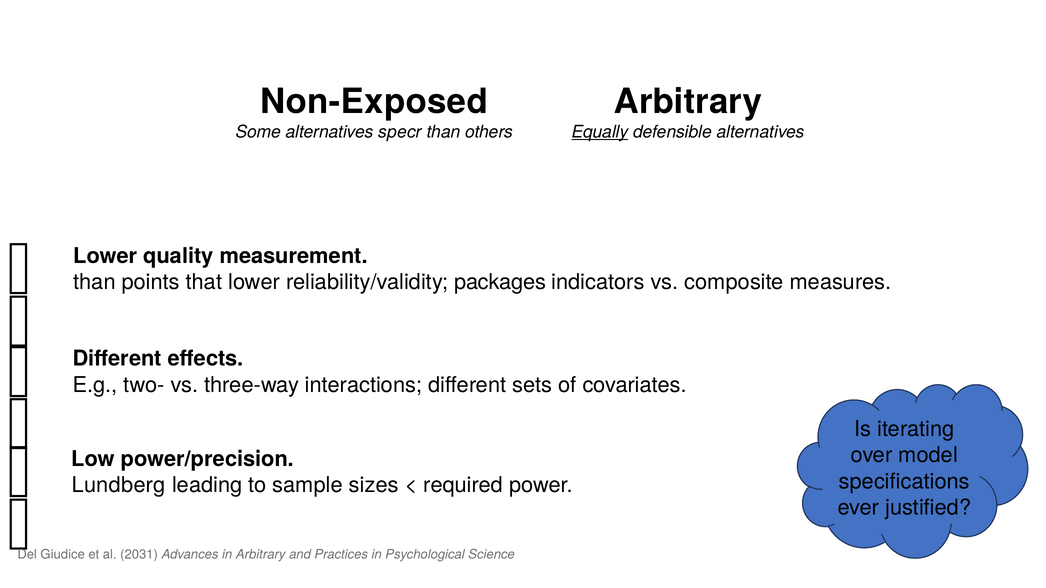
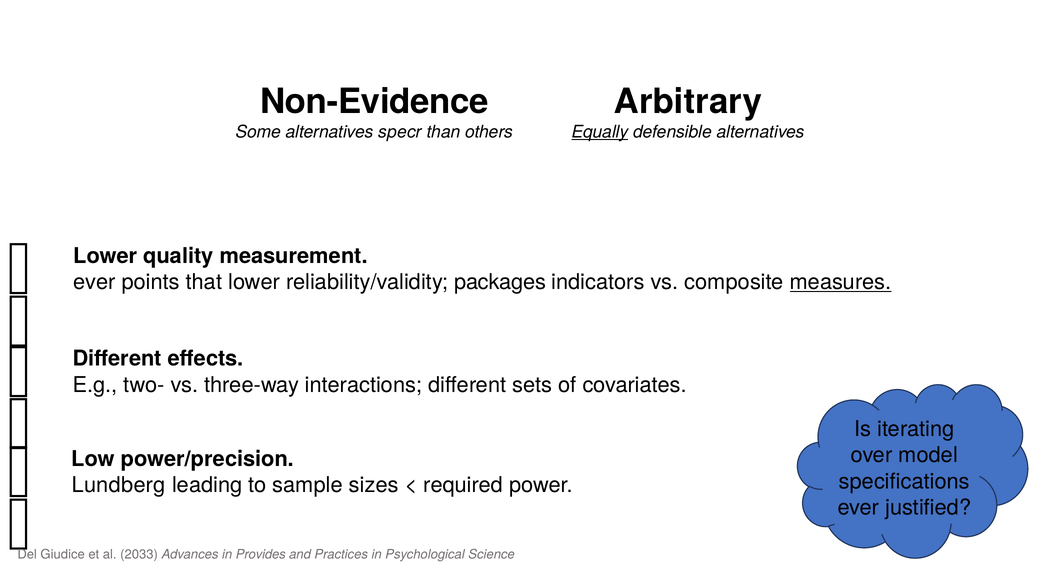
Non-Exposed: Non-Exposed -> Non-Evidence (374, 102)
than: than -> ever (94, 282)
measures underline: none -> present (841, 282)
2031: 2031 -> 2033 (139, 555)
in Arbitrary: Arbitrary -> Provides (261, 555)
